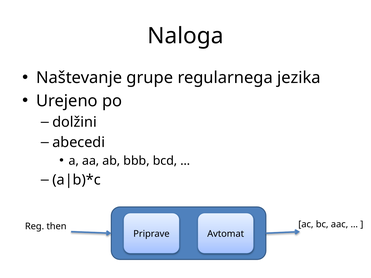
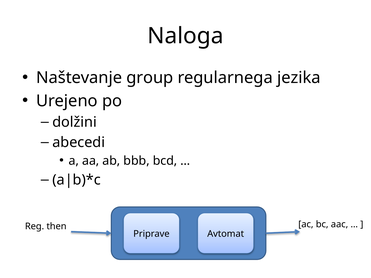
grupe: grupe -> group (150, 78)
